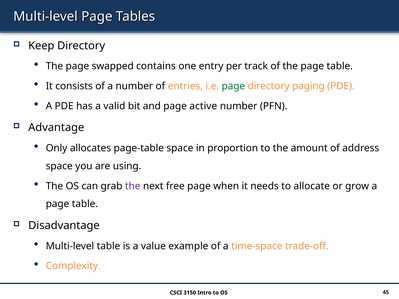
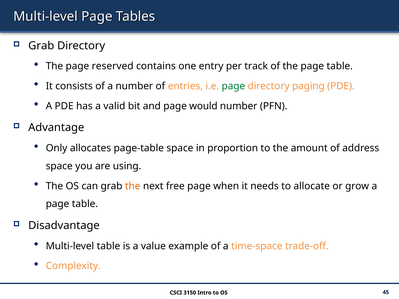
Keep: Keep -> Grab (41, 46)
swapped: swapped -> reserved (113, 66)
active: active -> would (203, 106)
the colour: purple -> orange (133, 186)
